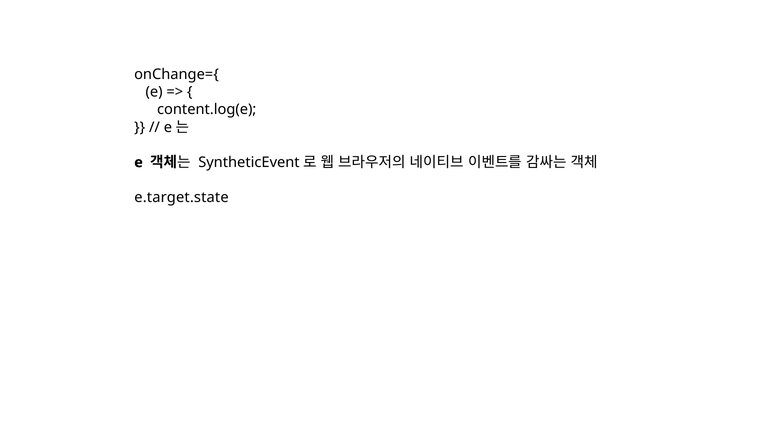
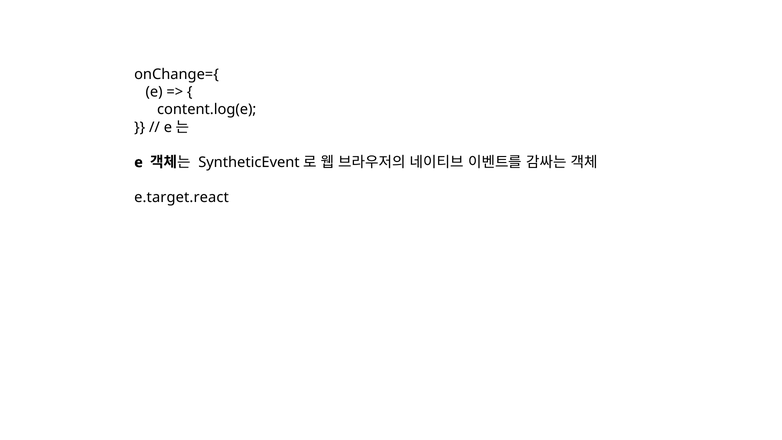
e.target.state: e.target.state -> e.target.react (182, 198)
